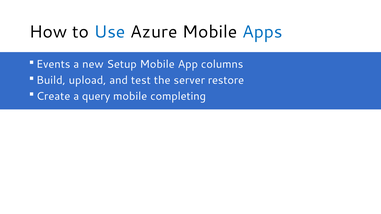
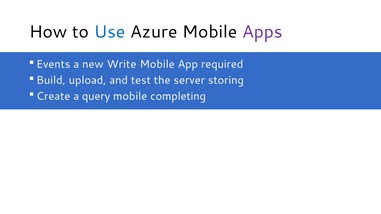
Apps colour: blue -> purple (262, 32)
Setup: Setup -> Write (122, 64)
columns: columns -> required (222, 64)
restore: restore -> storing (226, 80)
